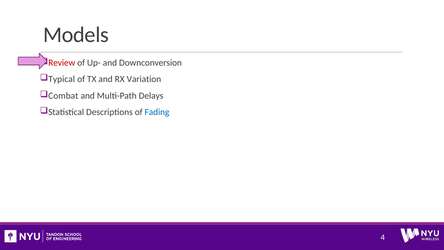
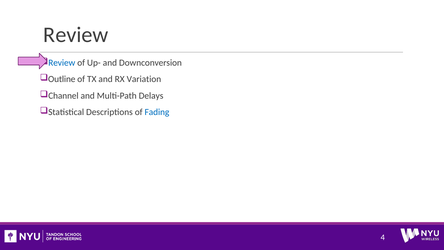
Models: Models -> Review (76, 35)
Review colour: red -> blue (62, 63)
Typical: Typical -> Outline (62, 79)
Combat: Combat -> Channel (63, 96)
